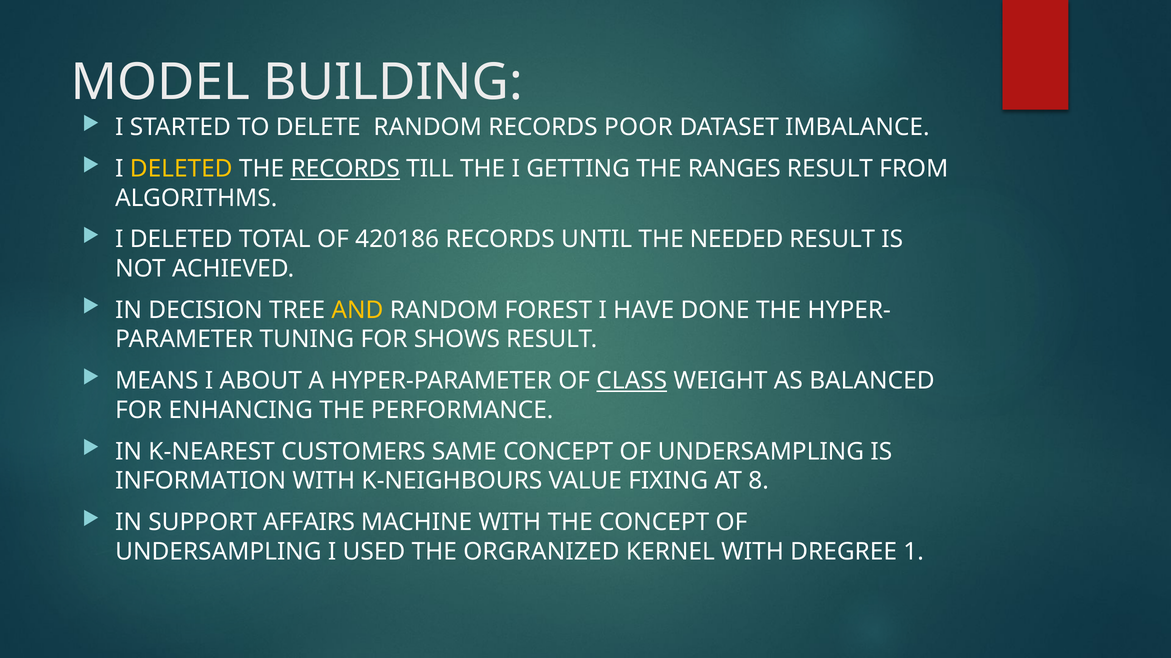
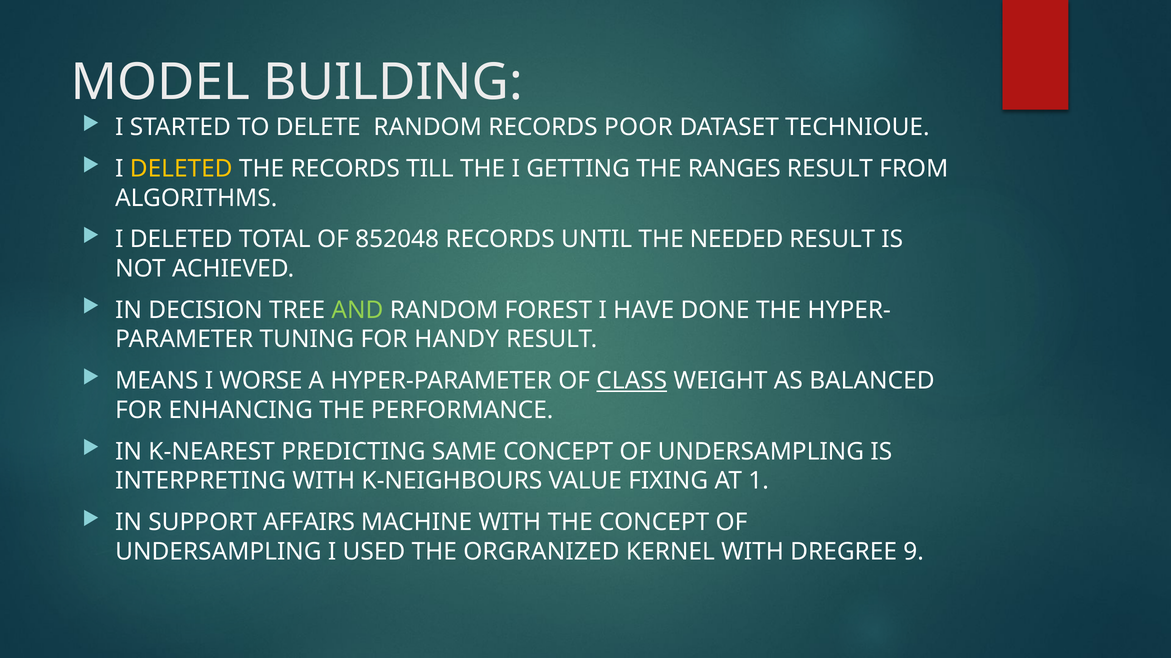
IMBALANCE: IMBALANCE -> TECHNIOUE (857, 127)
RECORDS underline: present -> none (345, 169)
420186: 420186 -> 852048 (397, 240)
AND colour: yellow -> light green (357, 310)
SHOWS: SHOWS -> HANDY (457, 340)
ABOUT: ABOUT -> WORSE (261, 381)
CUSTOMERS: CUSTOMERS -> PREDICTING (353, 452)
INFORMATION: INFORMATION -> INTERPRETING (201, 481)
8: 8 -> 1 (759, 481)
1: 1 -> 9 (914, 552)
